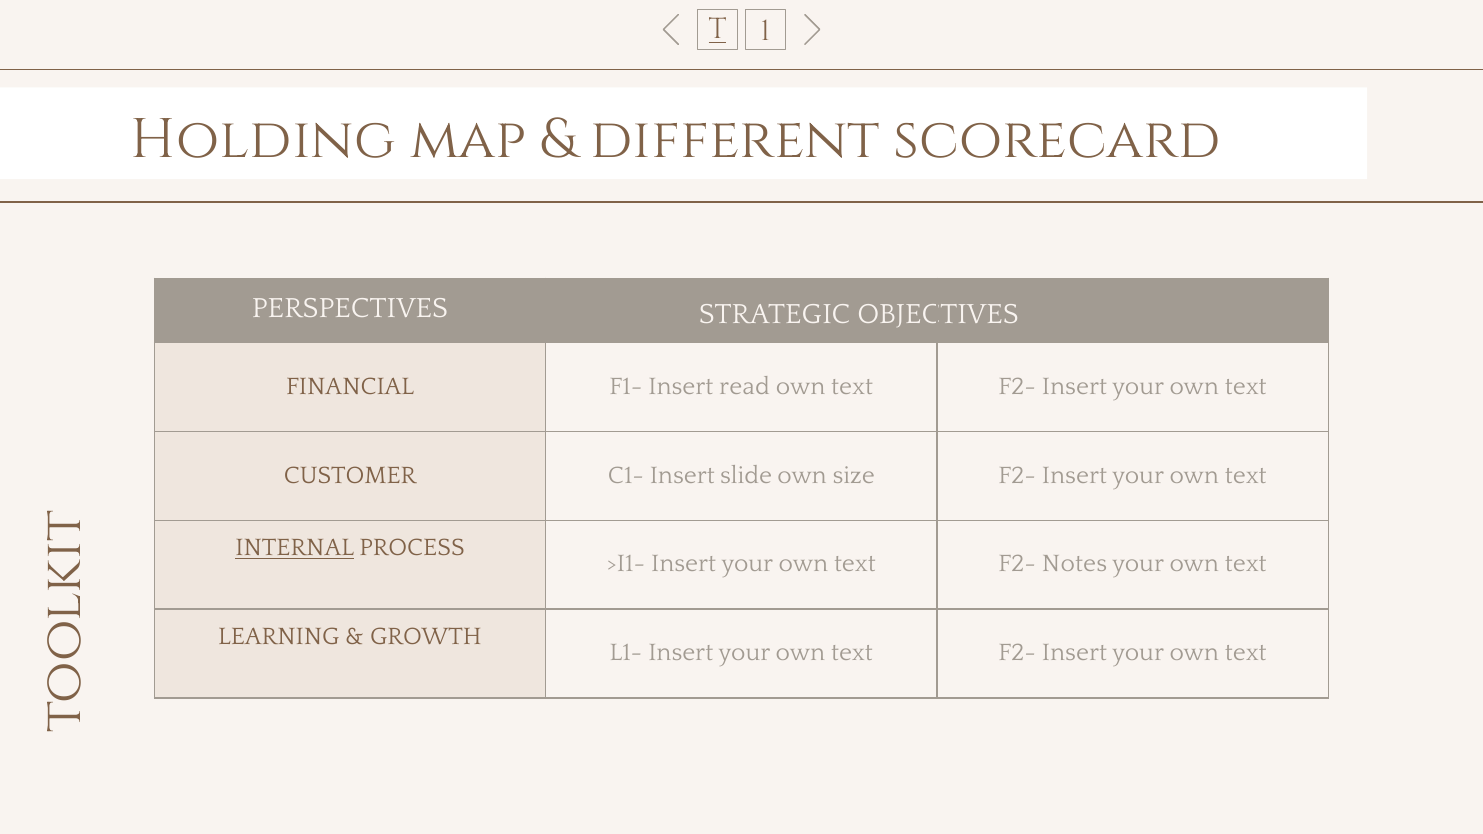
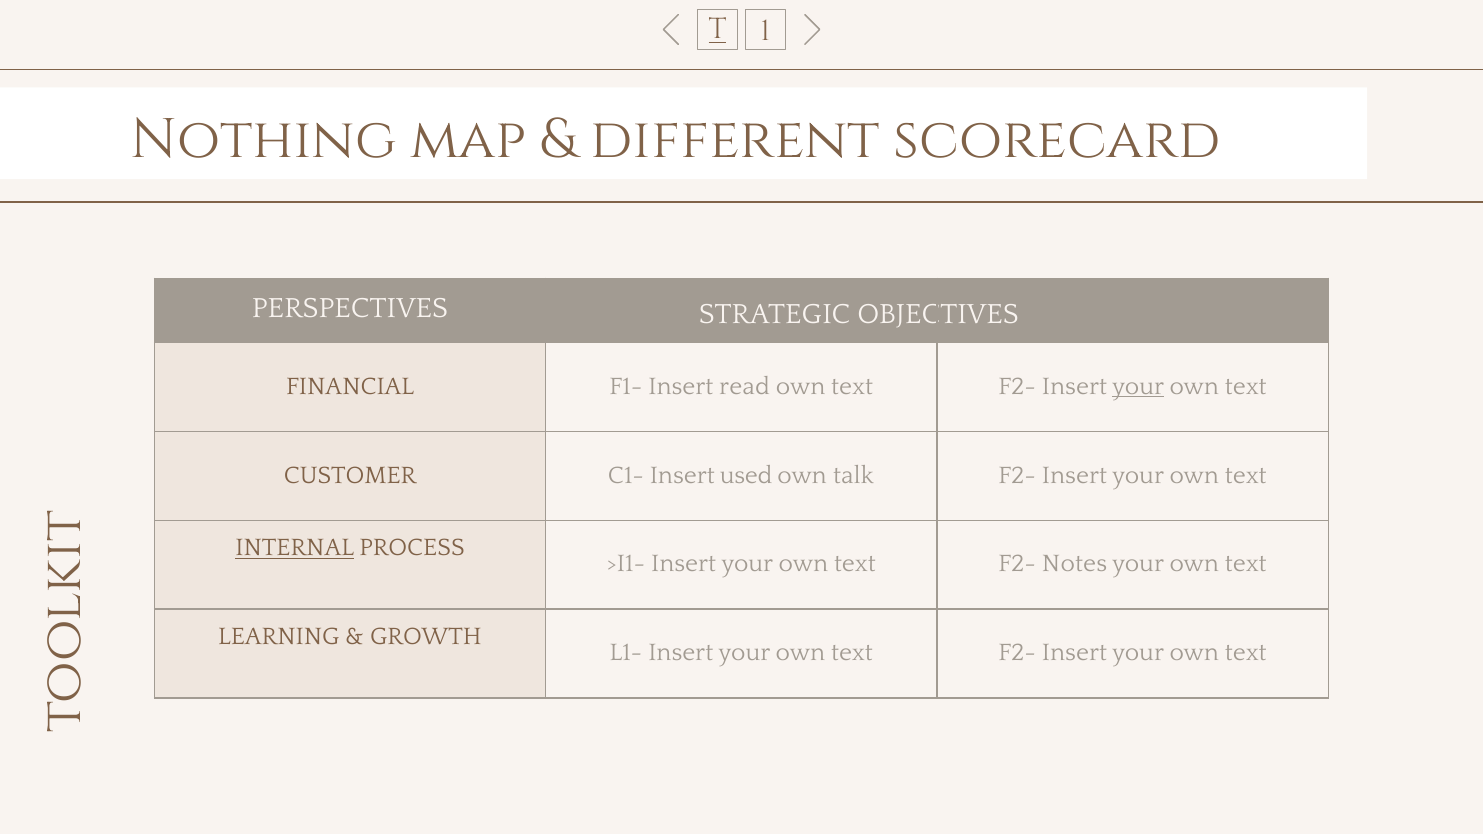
Holding: Holding -> Nothing (263, 140)
your underline: none -> present (1138, 386)
slide: slide -> used (746, 475)
size: size -> talk (854, 475)
